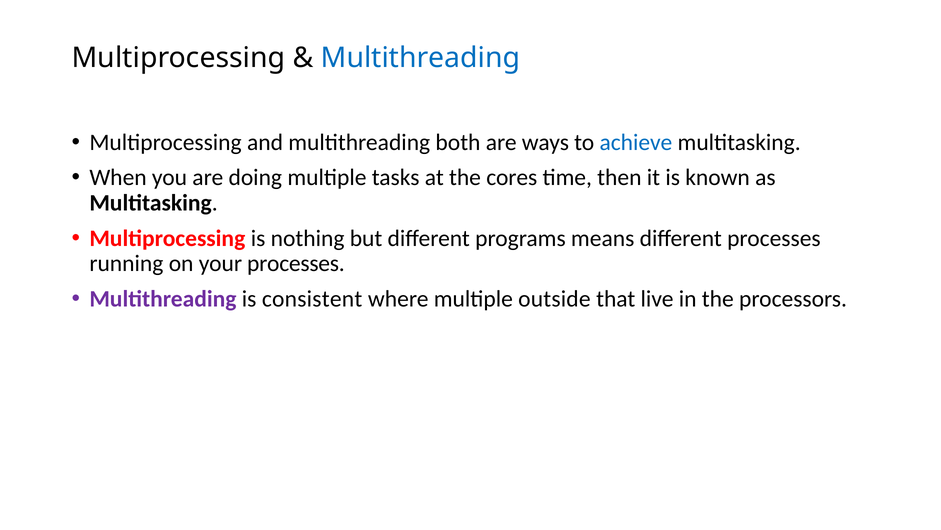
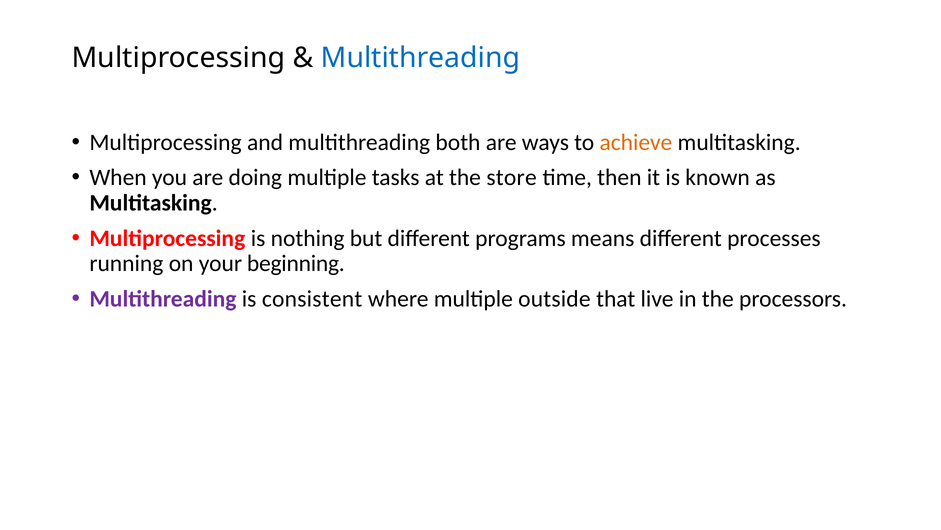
achieve colour: blue -> orange (636, 142)
cores: cores -> store (512, 177)
your processes: processes -> beginning (296, 263)
